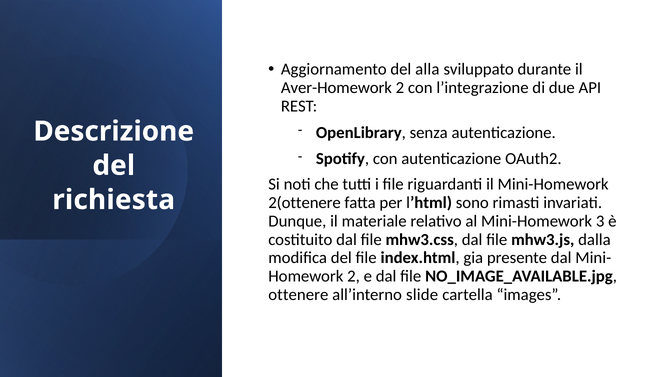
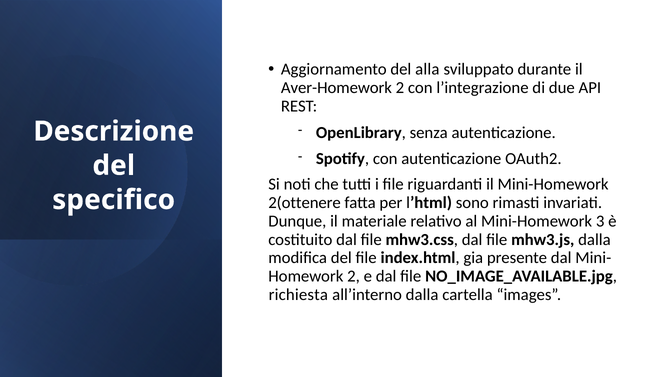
richiesta: richiesta -> specifico (114, 200)
ottenere: ottenere -> richiesta (298, 295)
all’interno slide: slide -> dalla (422, 295)
